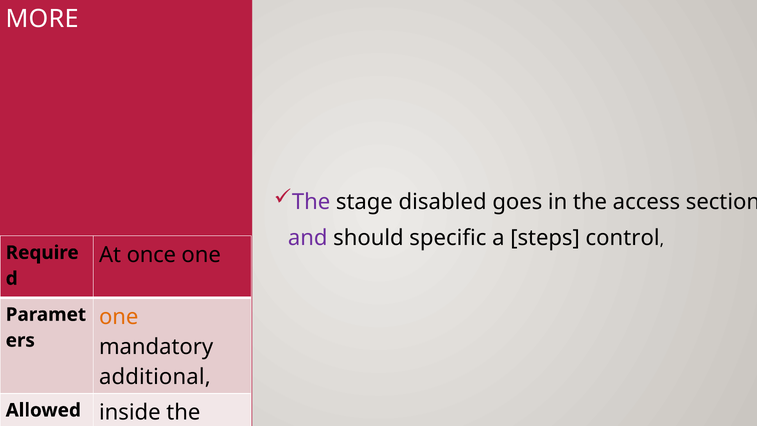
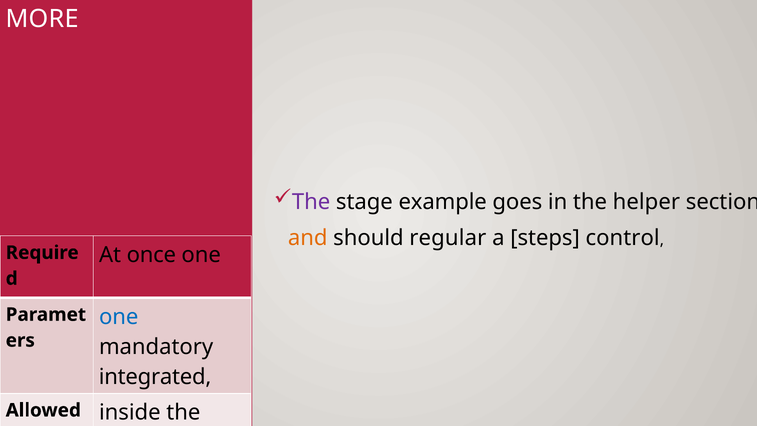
disabled: disabled -> example (443, 202)
access: access -> helper (646, 202)
and colour: purple -> orange (308, 238)
specific: specific -> regular (448, 238)
one colour: orange -> blue (119, 317)
additional: additional -> integrated (155, 377)
